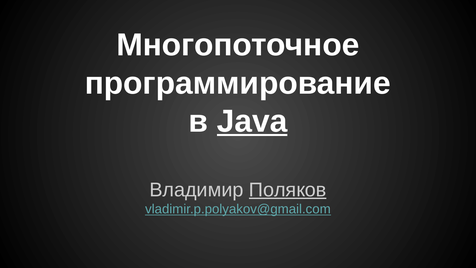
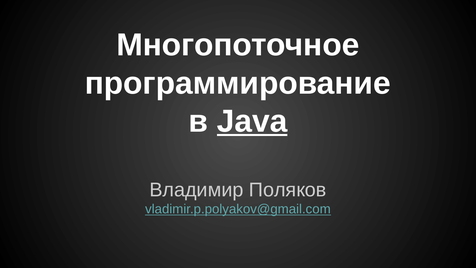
Поляков underline: present -> none (288, 190)
